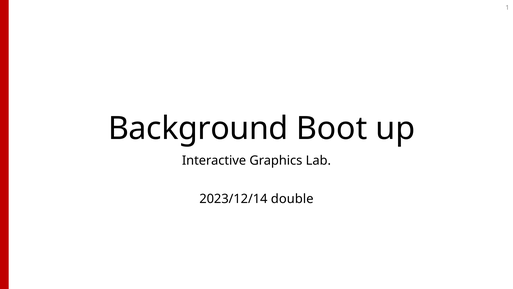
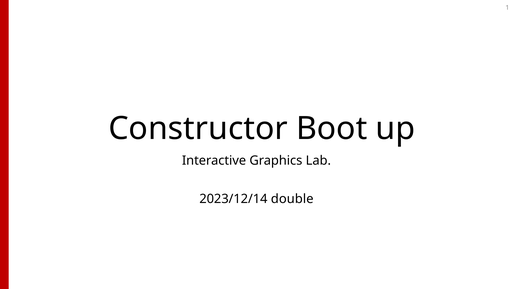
Background: Background -> Constructor (198, 128)
